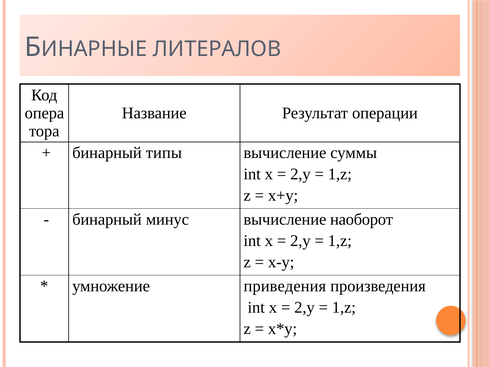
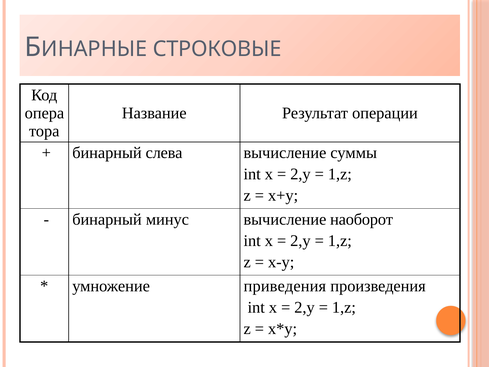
ЛИТЕРАЛОВ: ЛИТЕРАЛОВ -> СТРОКОВЫЕ (217, 49)
типы: типы -> слева (164, 153)
